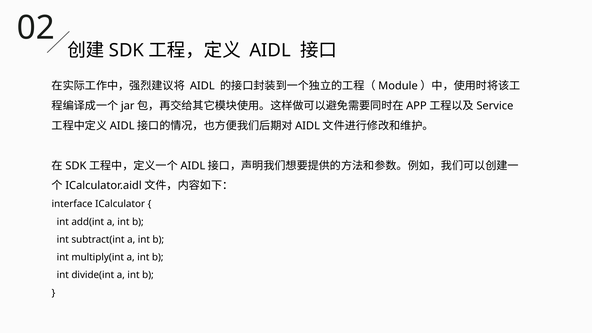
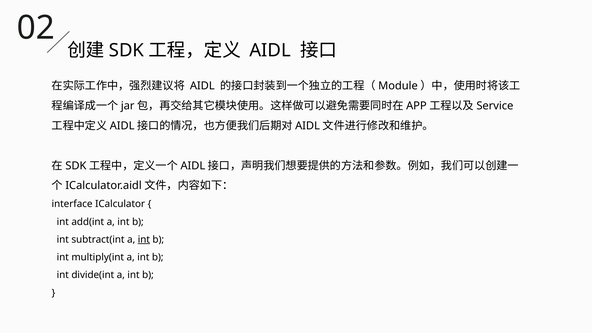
int underline: none -> present (144, 240)
